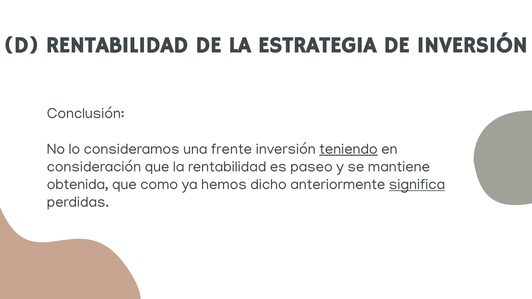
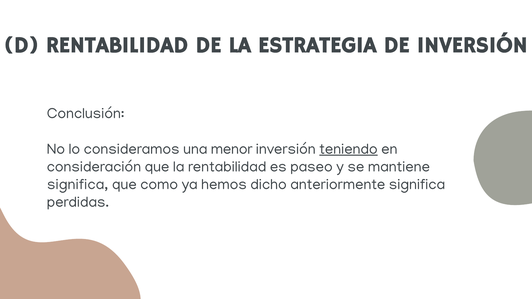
frente: frente -> menor (232, 149)
obtenida: obtenida -> significa (78, 185)
significa underline: present -> none (417, 185)
